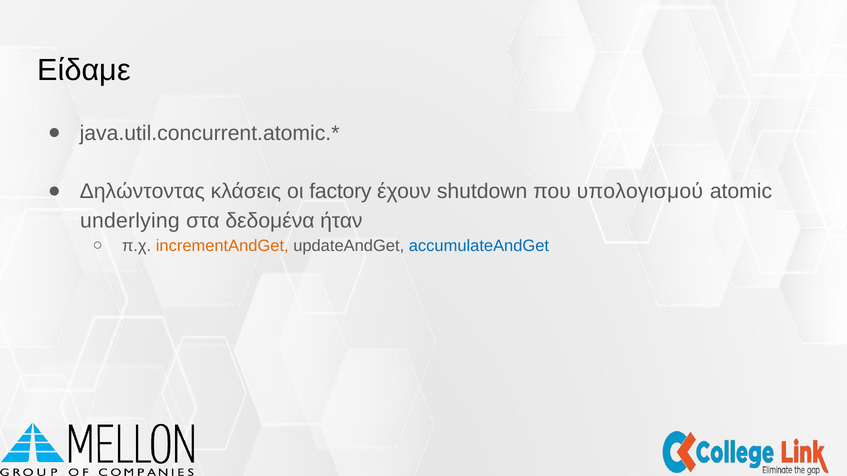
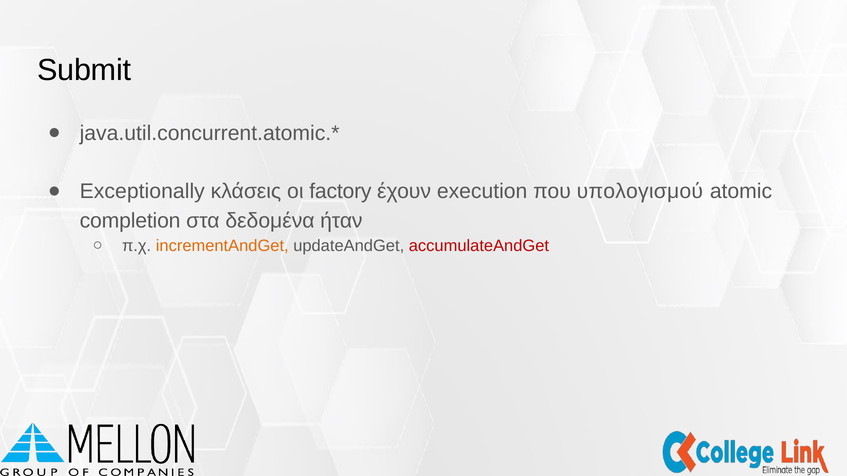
Είδαμε: Είδαμε -> Submit (84, 70)
Δηλώντοντας: Δηλώντοντας -> Exceptionally (142, 192)
shutdown: shutdown -> execution (482, 192)
underlying: underlying -> completion (130, 221)
accumulateAndGet colour: blue -> red (479, 246)
